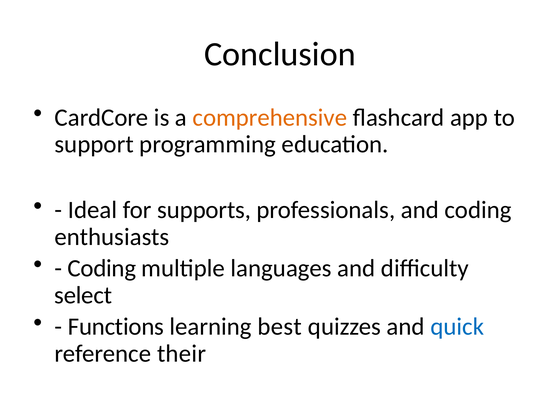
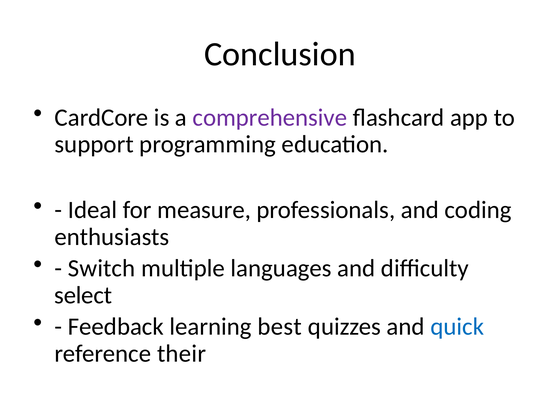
comprehensive colour: orange -> purple (270, 117)
supports: supports -> measure (204, 210)
Coding: Coding -> Switch (102, 268)
Functions: Functions -> Feedback (116, 327)
